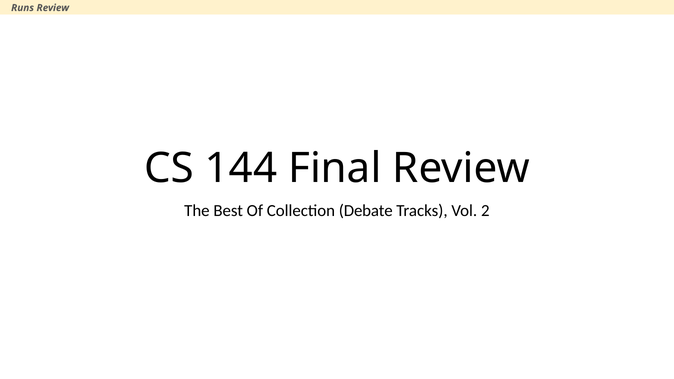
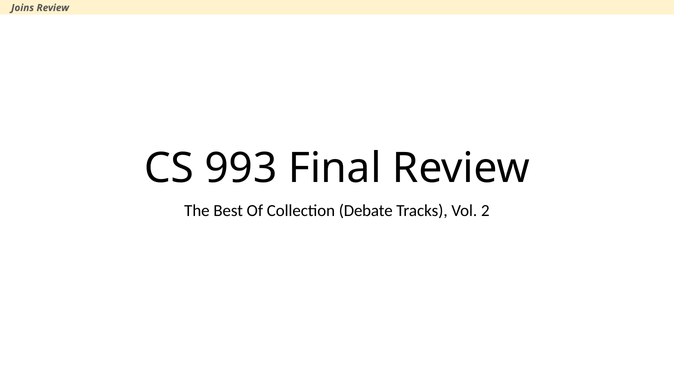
Runs: Runs -> Joins (23, 8)
144: 144 -> 993 (241, 168)
